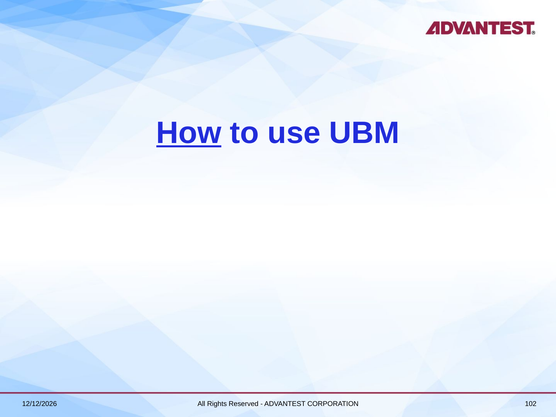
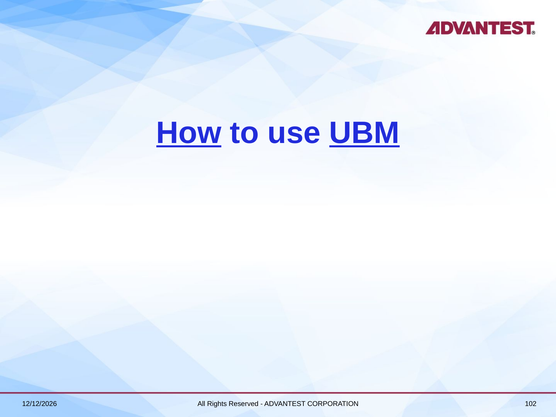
UBM underline: none -> present (364, 133)
